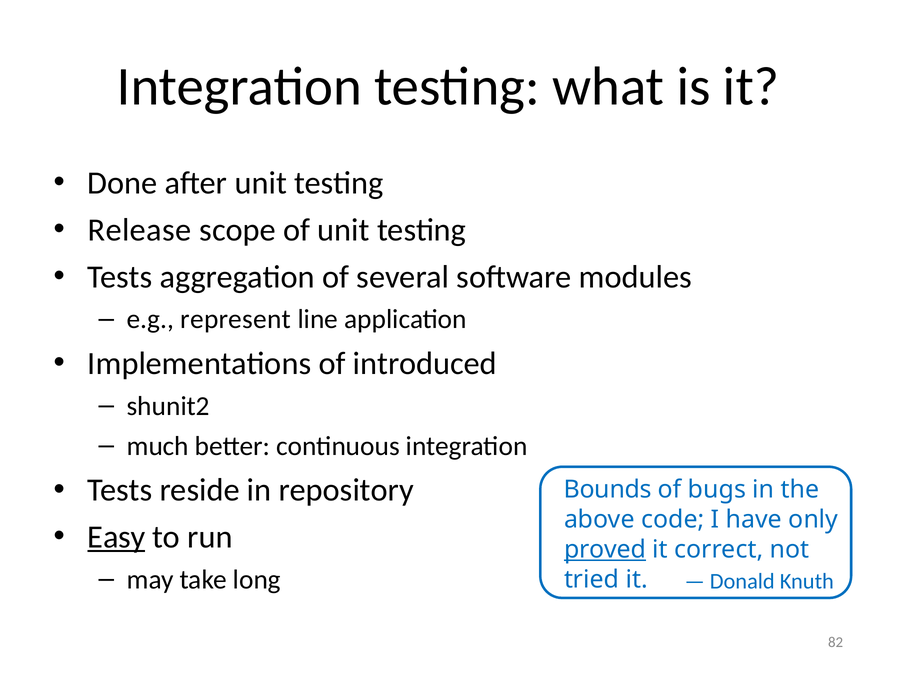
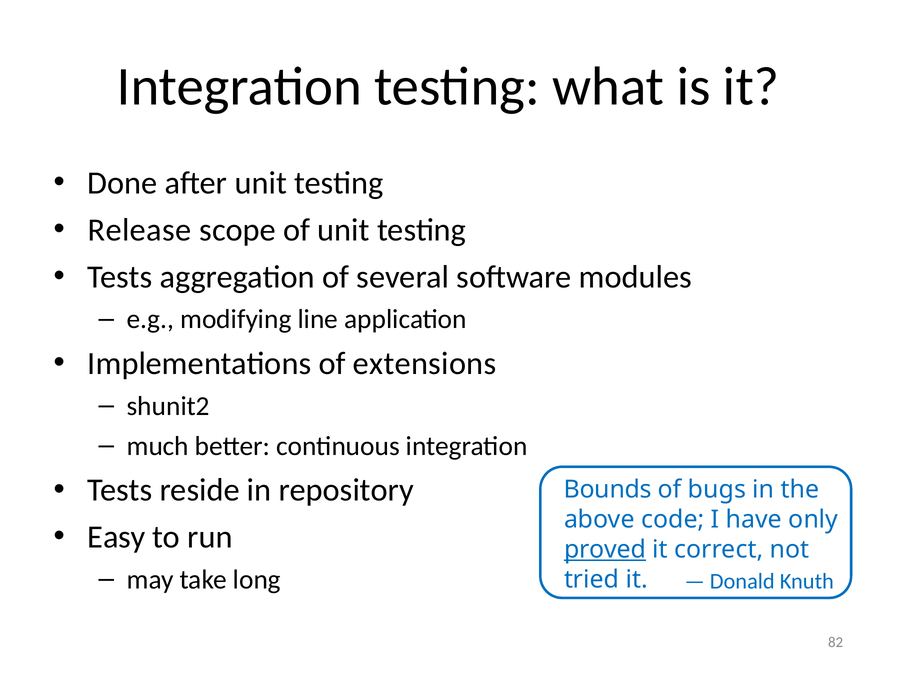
represent: represent -> modifying (236, 319)
introduced: introduced -> extensions (425, 364)
Easy underline: present -> none (116, 537)
